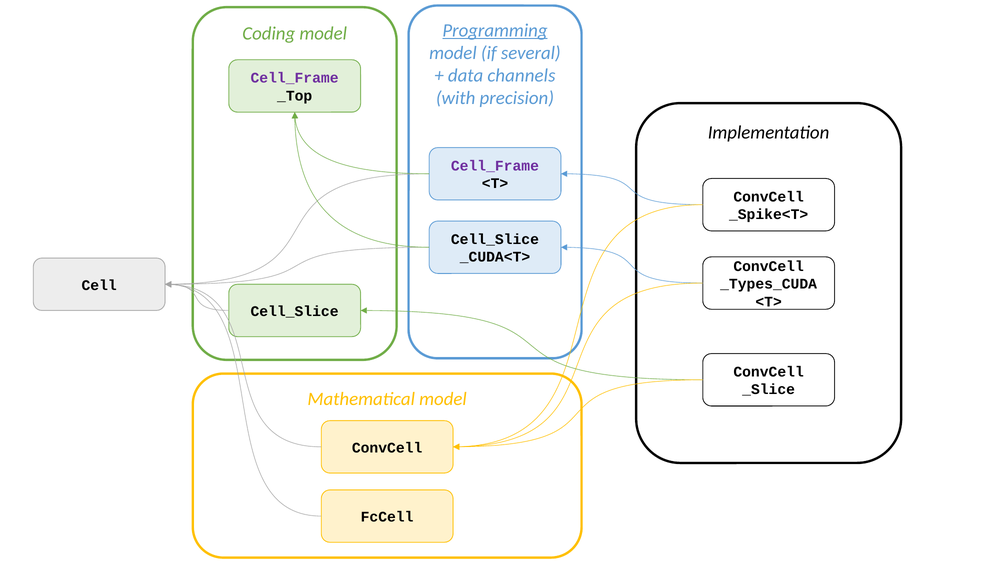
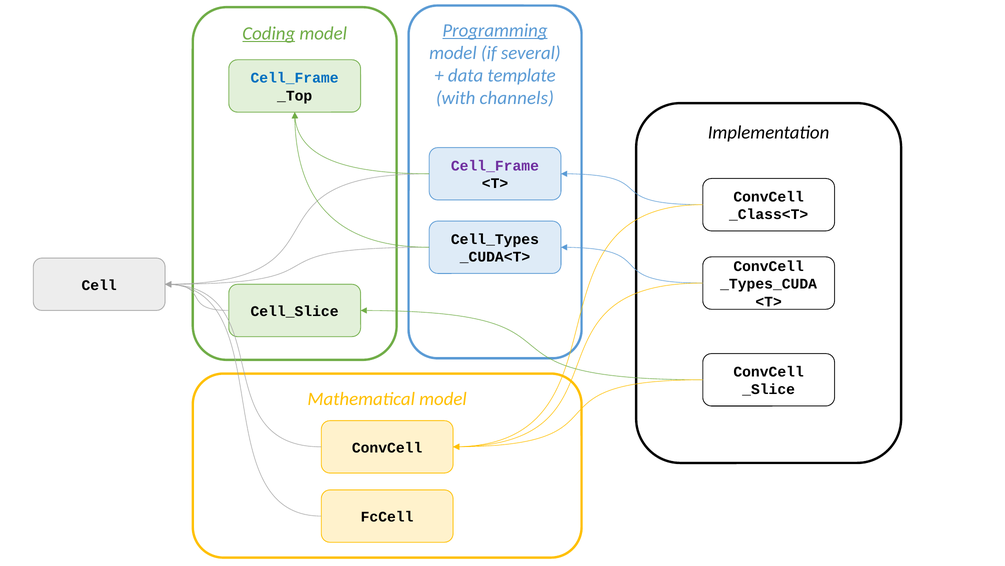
Coding underline: none -> present (269, 33)
channels: channels -> template (522, 76)
Cell_Frame colour: purple -> blue (295, 78)
precision: precision -> channels (517, 98)
_Spike<T>: _Spike<T> -> _Class<T> (769, 214)
Cell_Slice: Cell_Slice -> Cell_Types (495, 239)
